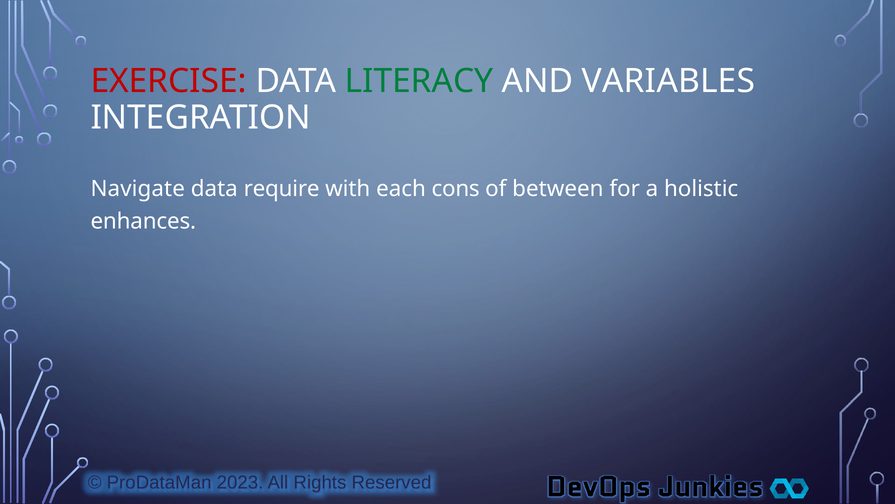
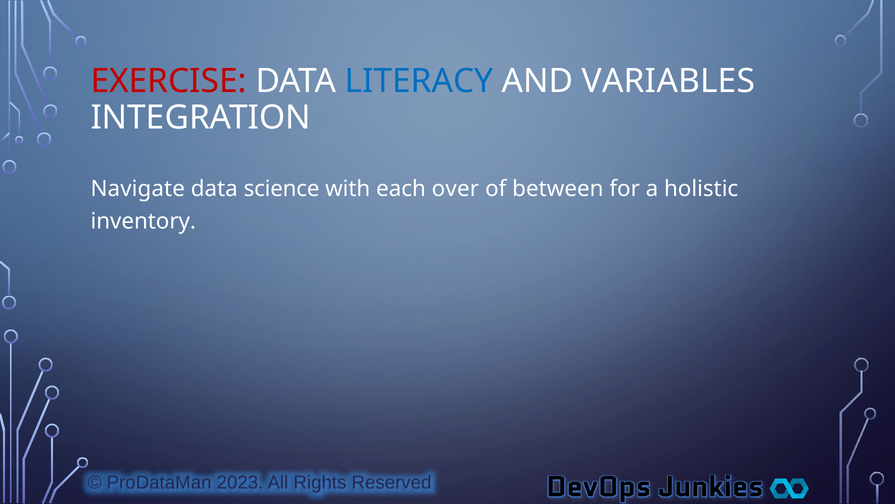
LITERACY colour: green -> blue (419, 81)
require: require -> science (282, 189)
cons: cons -> over (455, 189)
enhances: enhances -> inventory (143, 221)
